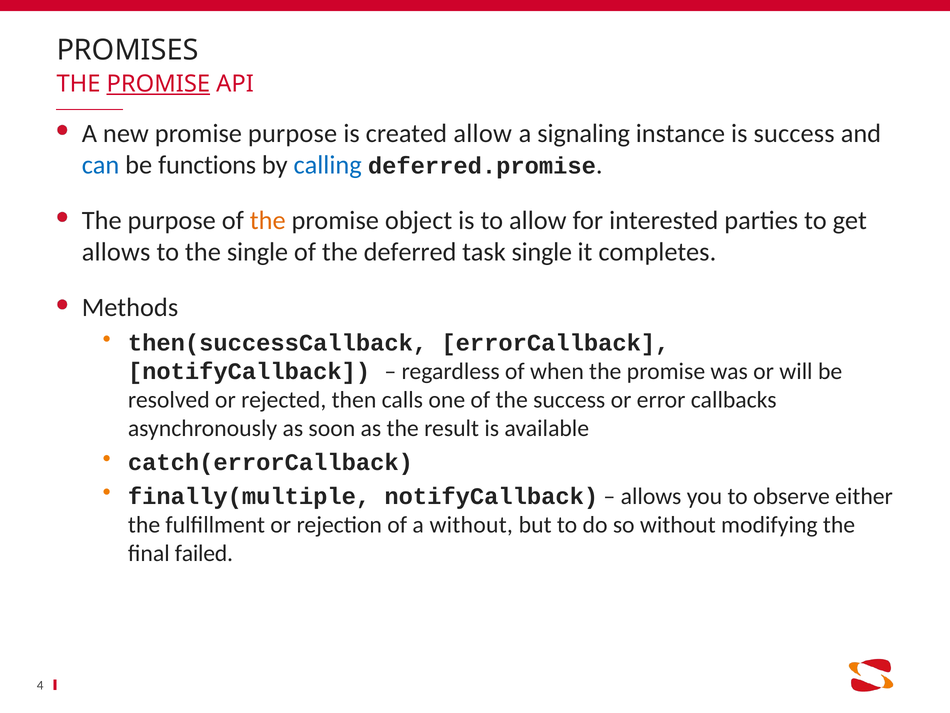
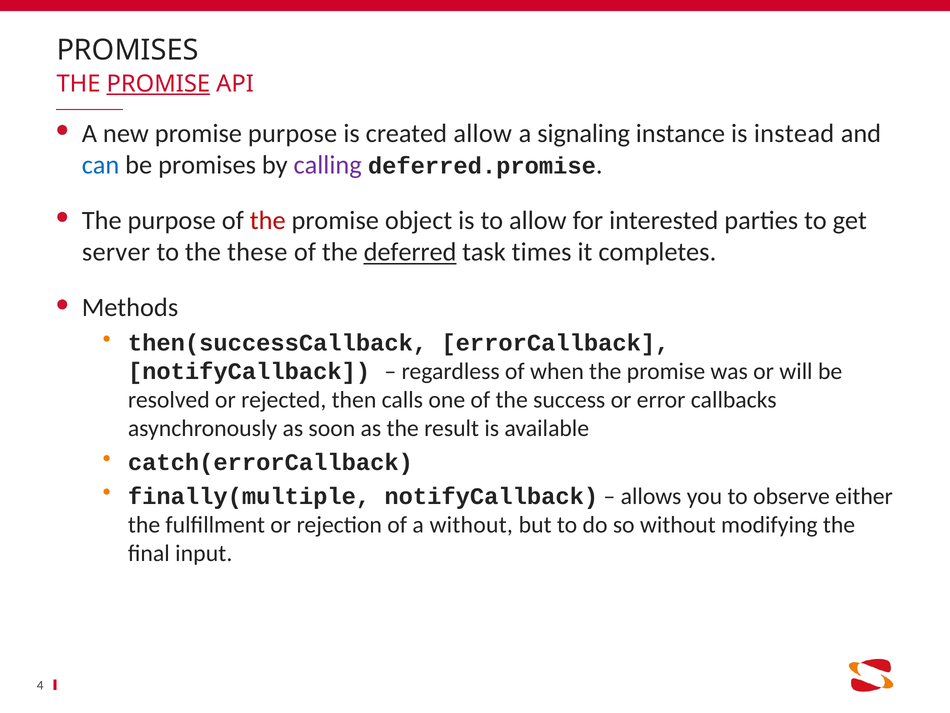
is success: success -> instead (794, 133)
be functions: functions -> promises (207, 165)
calling colour: blue -> purple (328, 165)
the colour: orange -> red (268, 220)
allows: allows -> server (116, 252)
the single: single -> these (257, 252)
deferred underline: none -> present (410, 252)
task single: single -> times (542, 252)
failed: failed -> input (204, 553)
